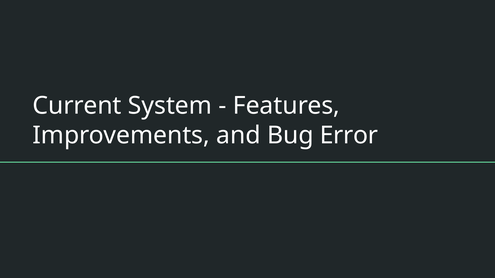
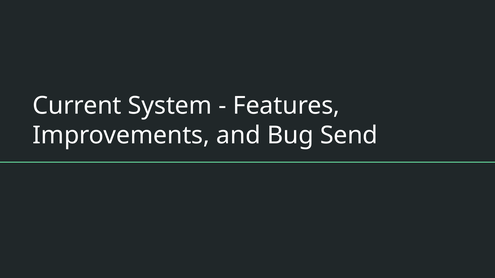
Error: Error -> Send (349, 135)
